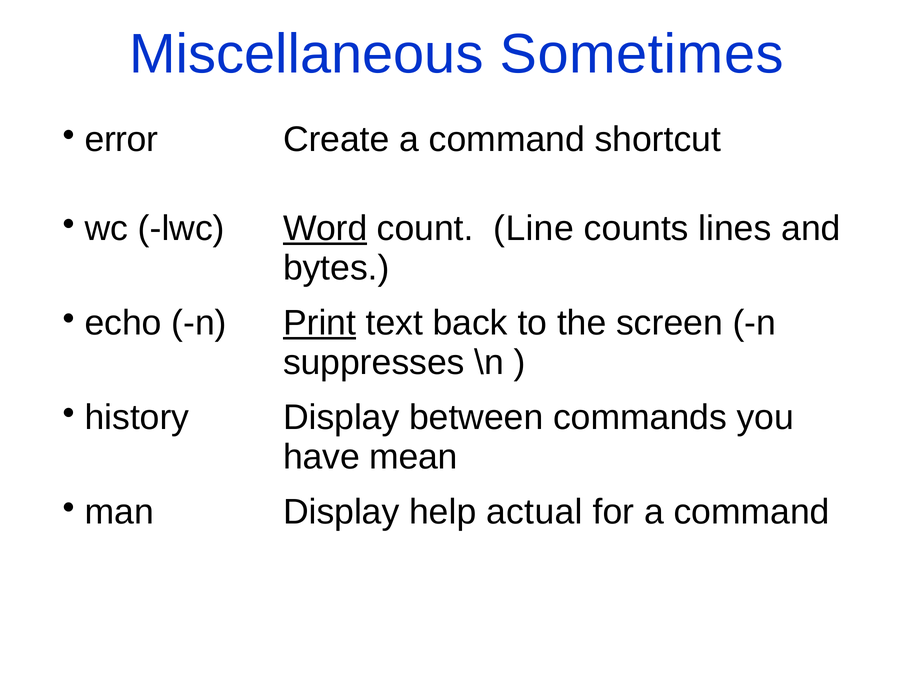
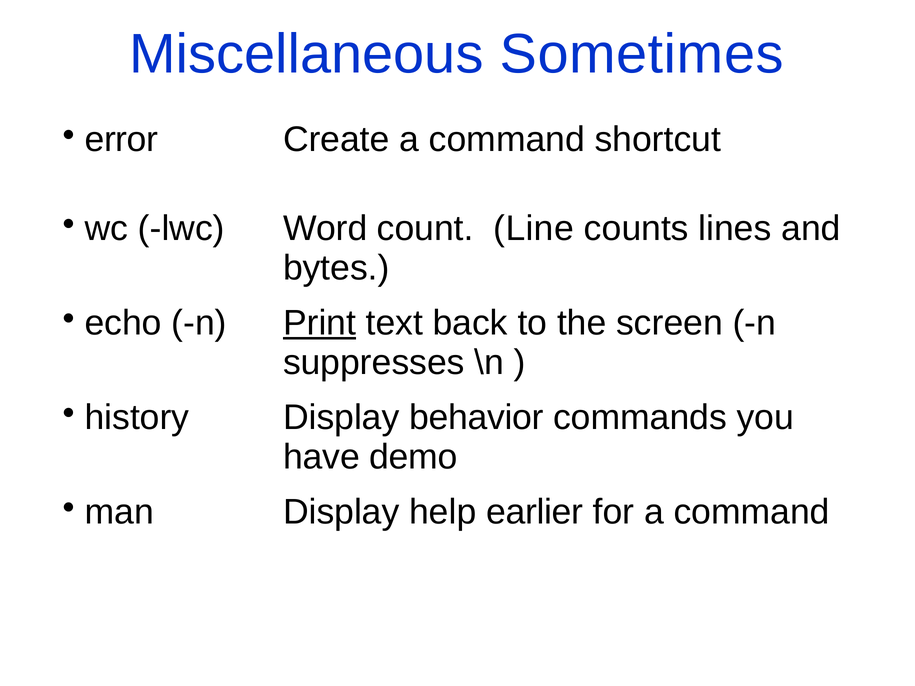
Word underline: present -> none (325, 228)
between: between -> behavior (476, 418)
mean: mean -> demo (413, 457)
actual: actual -> earlier (535, 512)
